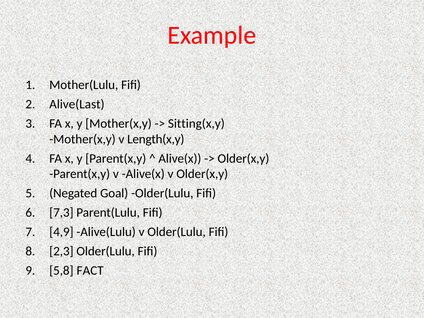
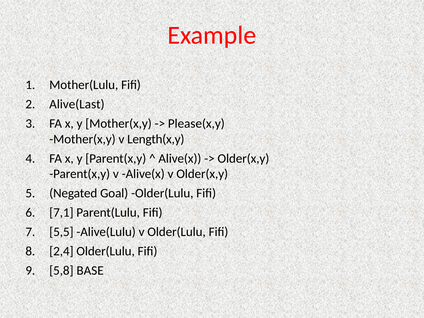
Sitting(x,y: Sitting(x,y -> Please(x,y (196, 124)
7,3: 7,3 -> 7,1 (61, 213)
4,9: 4,9 -> 5,5 (61, 232)
2,3: 2,3 -> 2,4 (61, 251)
FACT: FACT -> BASE (90, 271)
